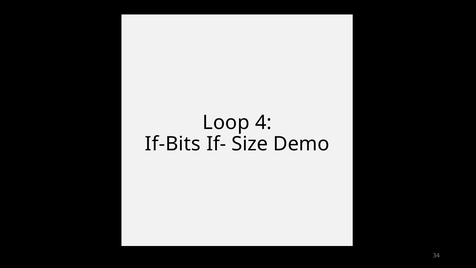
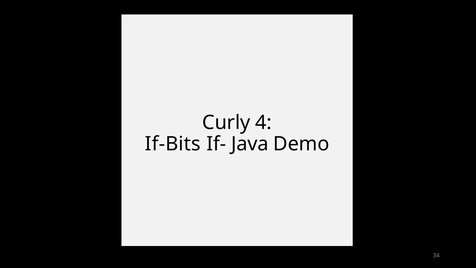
Loop: Loop -> Curly (226, 122)
Size: Size -> Java (250, 144)
